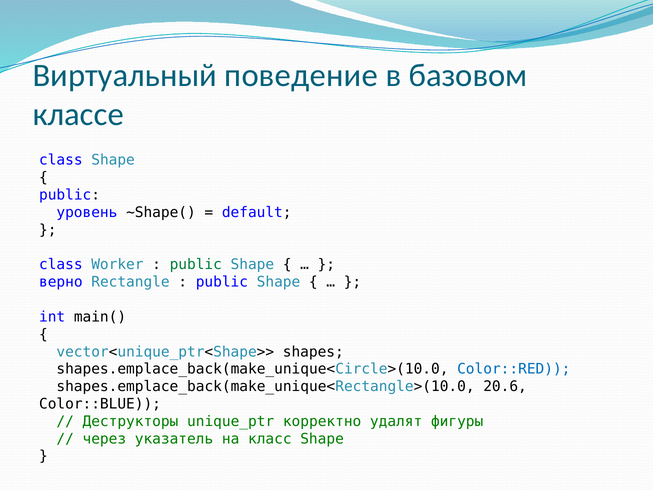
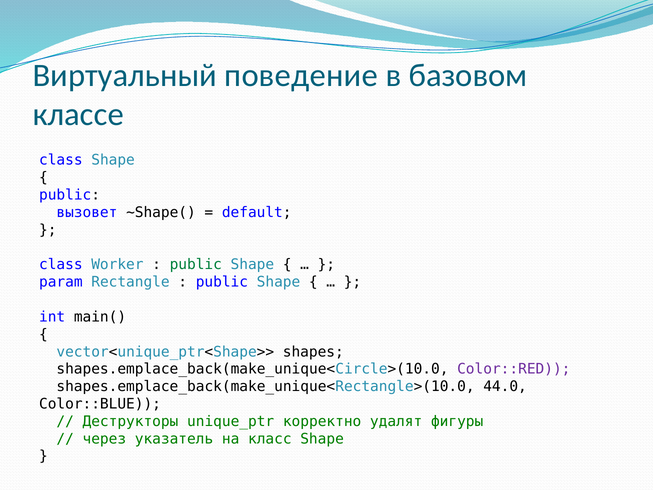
уровень: уровень -> вызовет (87, 212)
верно: верно -> param (61, 282)
Color::RED colour: blue -> purple (514, 369)
20.6: 20.6 -> 44.0 (505, 386)
